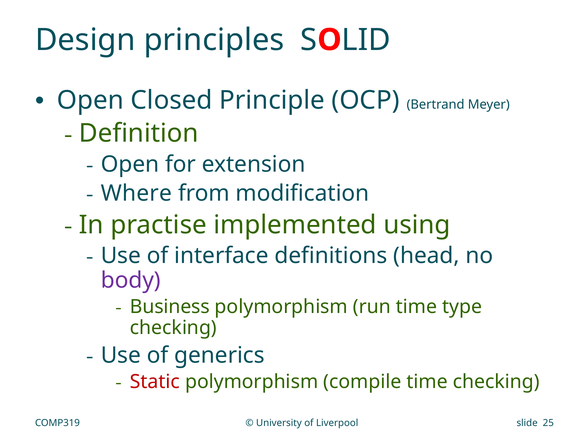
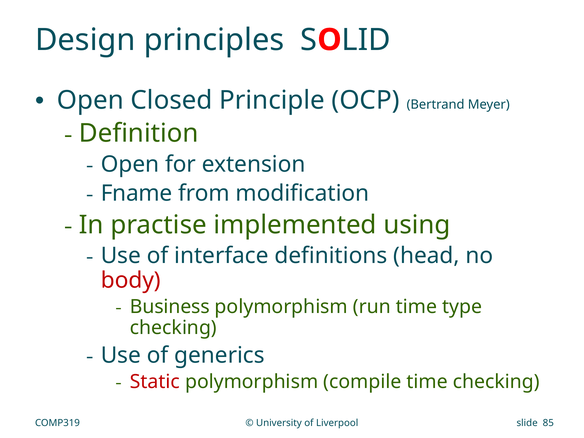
Where: Where -> Fname (137, 193)
body colour: purple -> red (131, 280)
25: 25 -> 85 (548, 423)
